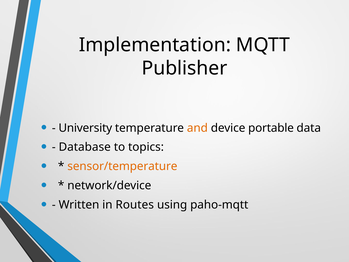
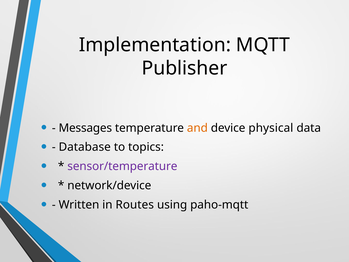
University: University -> Messages (85, 128)
portable: portable -> physical (271, 128)
sensor/temperature colour: orange -> purple (122, 166)
